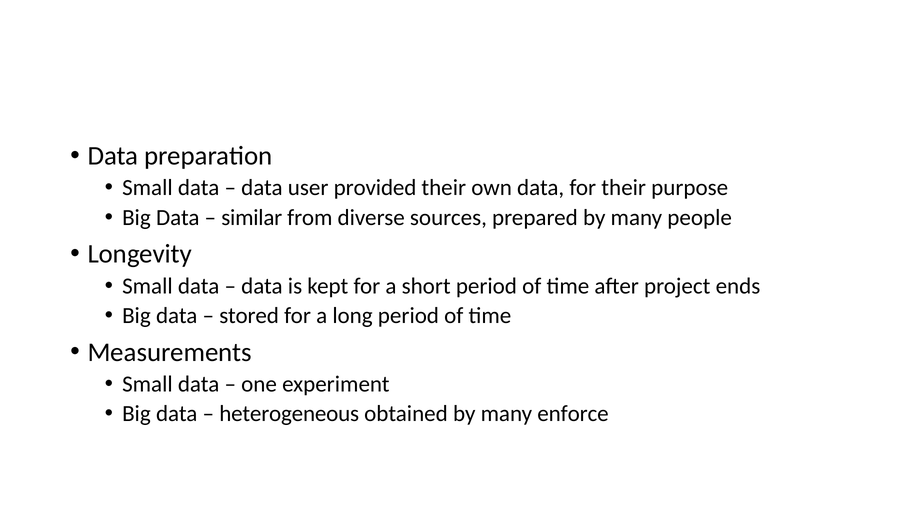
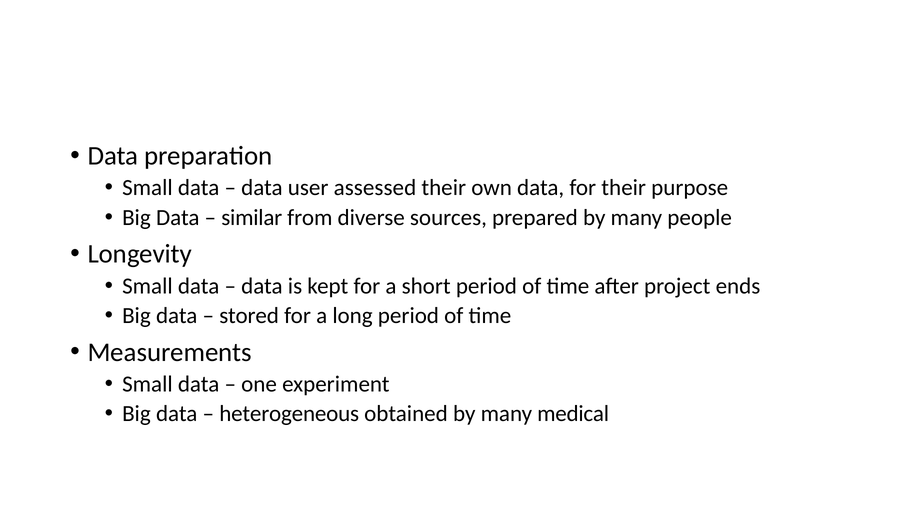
provided: provided -> assessed (375, 188)
enforce: enforce -> medical (573, 413)
